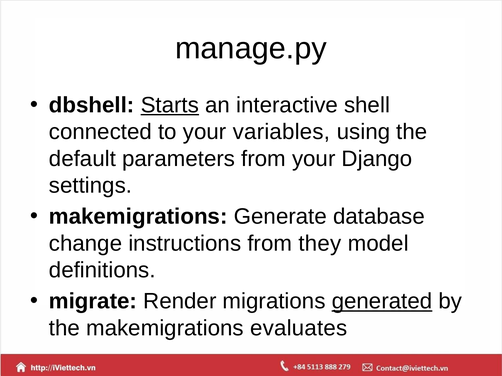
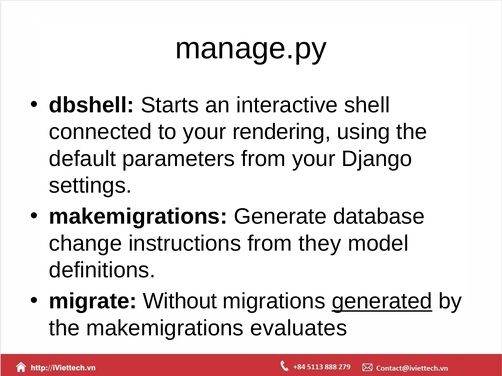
Starts underline: present -> none (170, 105)
variables: variables -> rendering (282, 132)
Render: Render -> Without (180, 302)
